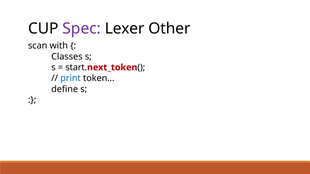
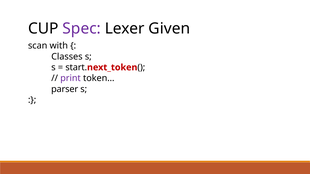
Other: Other -> Given (169, 29)
print colour: blue -> purple (71, 78)
define: define -> parser (65, 89)
